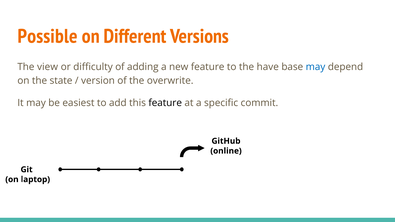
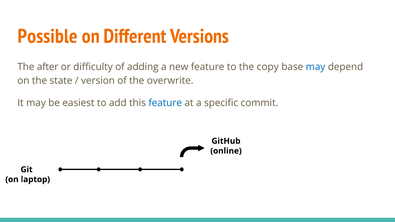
view: view -> after (48, 67)
have: have -> copy (268, 67)
feature colour: black -> blue (165, 103)
